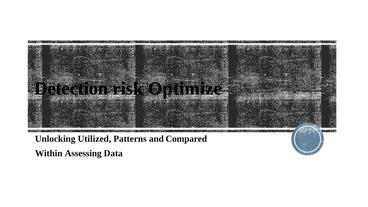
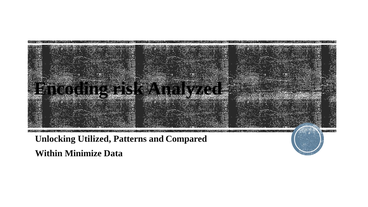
Detection: Detection -> Encoding (71, 89)
Optimize: Optimize -> Analyzed (185, 89)
Assessing: Assessing -> Minimize (83, 153)
